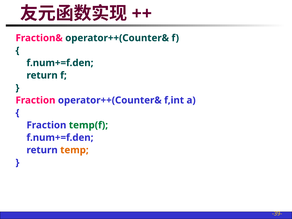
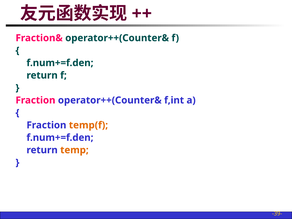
temp(f colour: green -> orange (88, 125)
